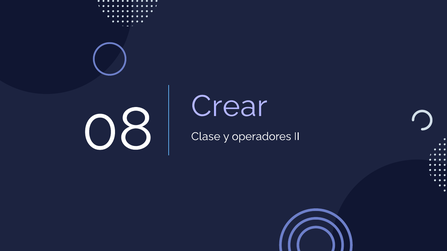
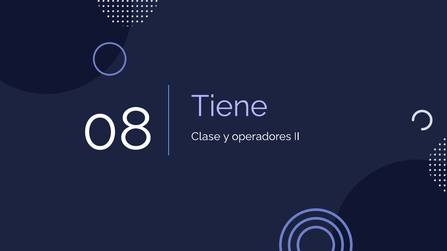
Crear: Crear -> Tiene (229, 106)
